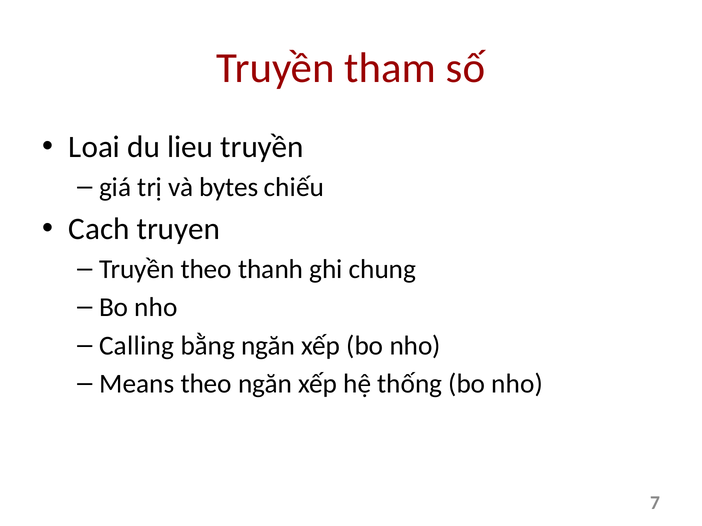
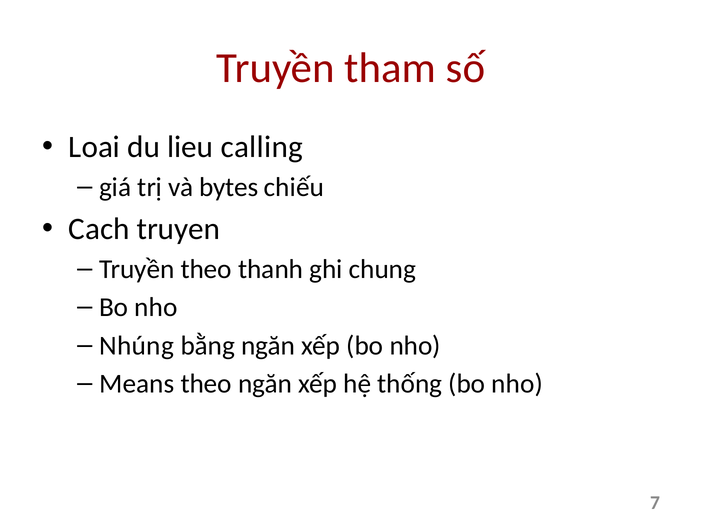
lieu truyền: truyền -> calling (262, 147)
Calling: Calling -> Nhúng (137, 346)
